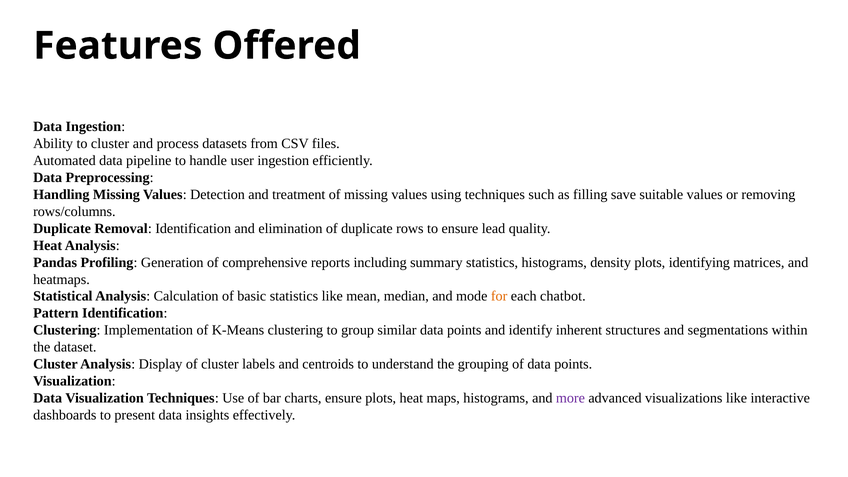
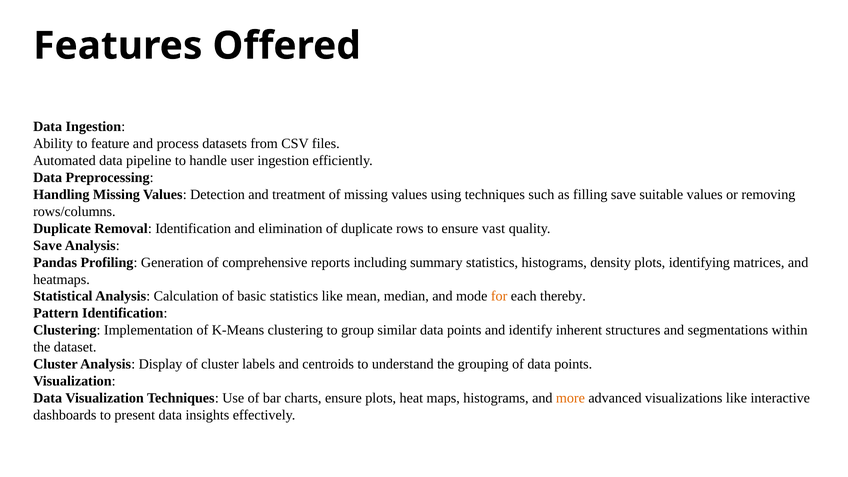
to cluster: cluster -> feature (110, 144)
lead: lead -> vast (493, 229)
Heat: Heat -> Save (48, 245)
chatbot: chatbot -> thereby (563, 296)
more colour: purple -> orange (570, 398)
